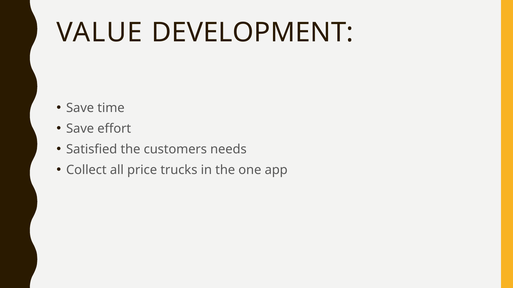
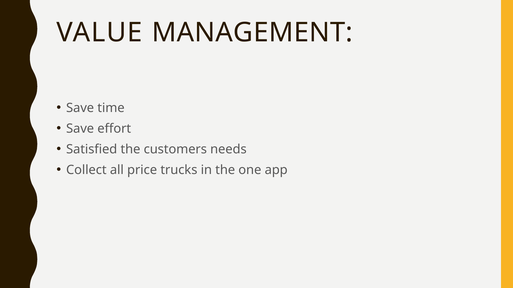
DEVELOPMENT: DEVELOPMENT -> MANAGEMENT (252, 33)
